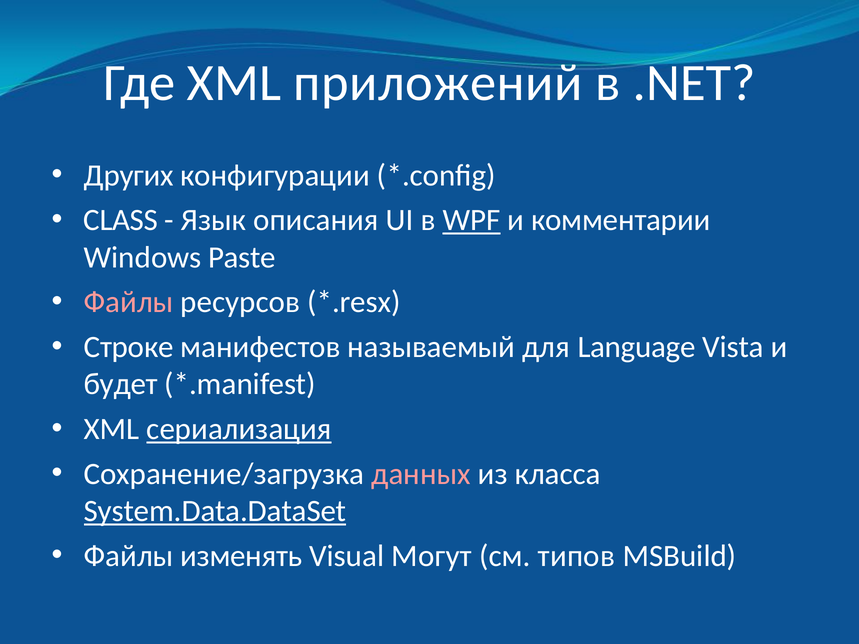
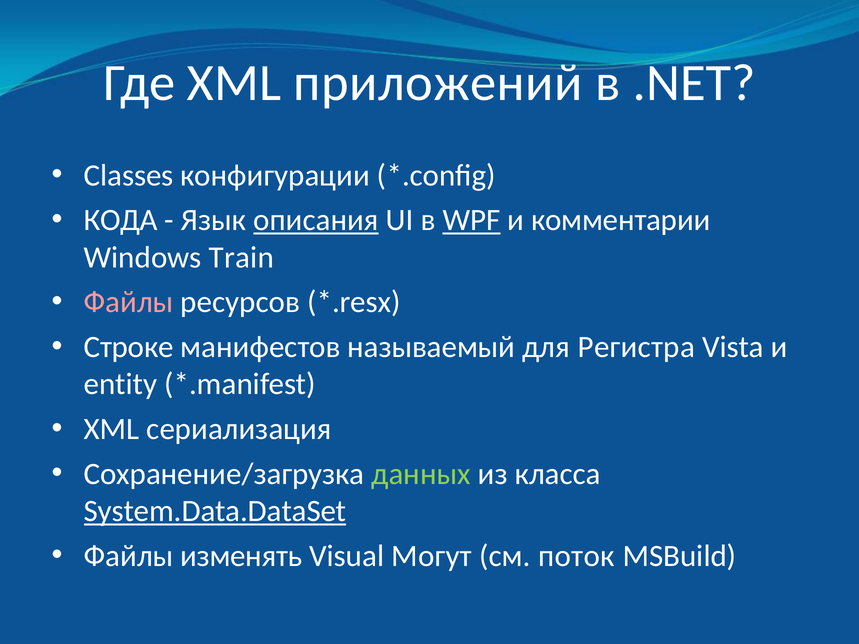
Других: Других -> Classes (129, 175)
CLASS: CLASS -> КОДА (121, 220)
описания underline: none -> present (316, 220)
Paste: Paste -> Train (241, 257)
Language: Language -> Регистра (636, 347)
будет: будет -> entity (120, 384)
сериализация underline: present -> none (239, 429)
данных colour: pink -> light green (421, 474)
типов: типов -> поток (576, 556)
